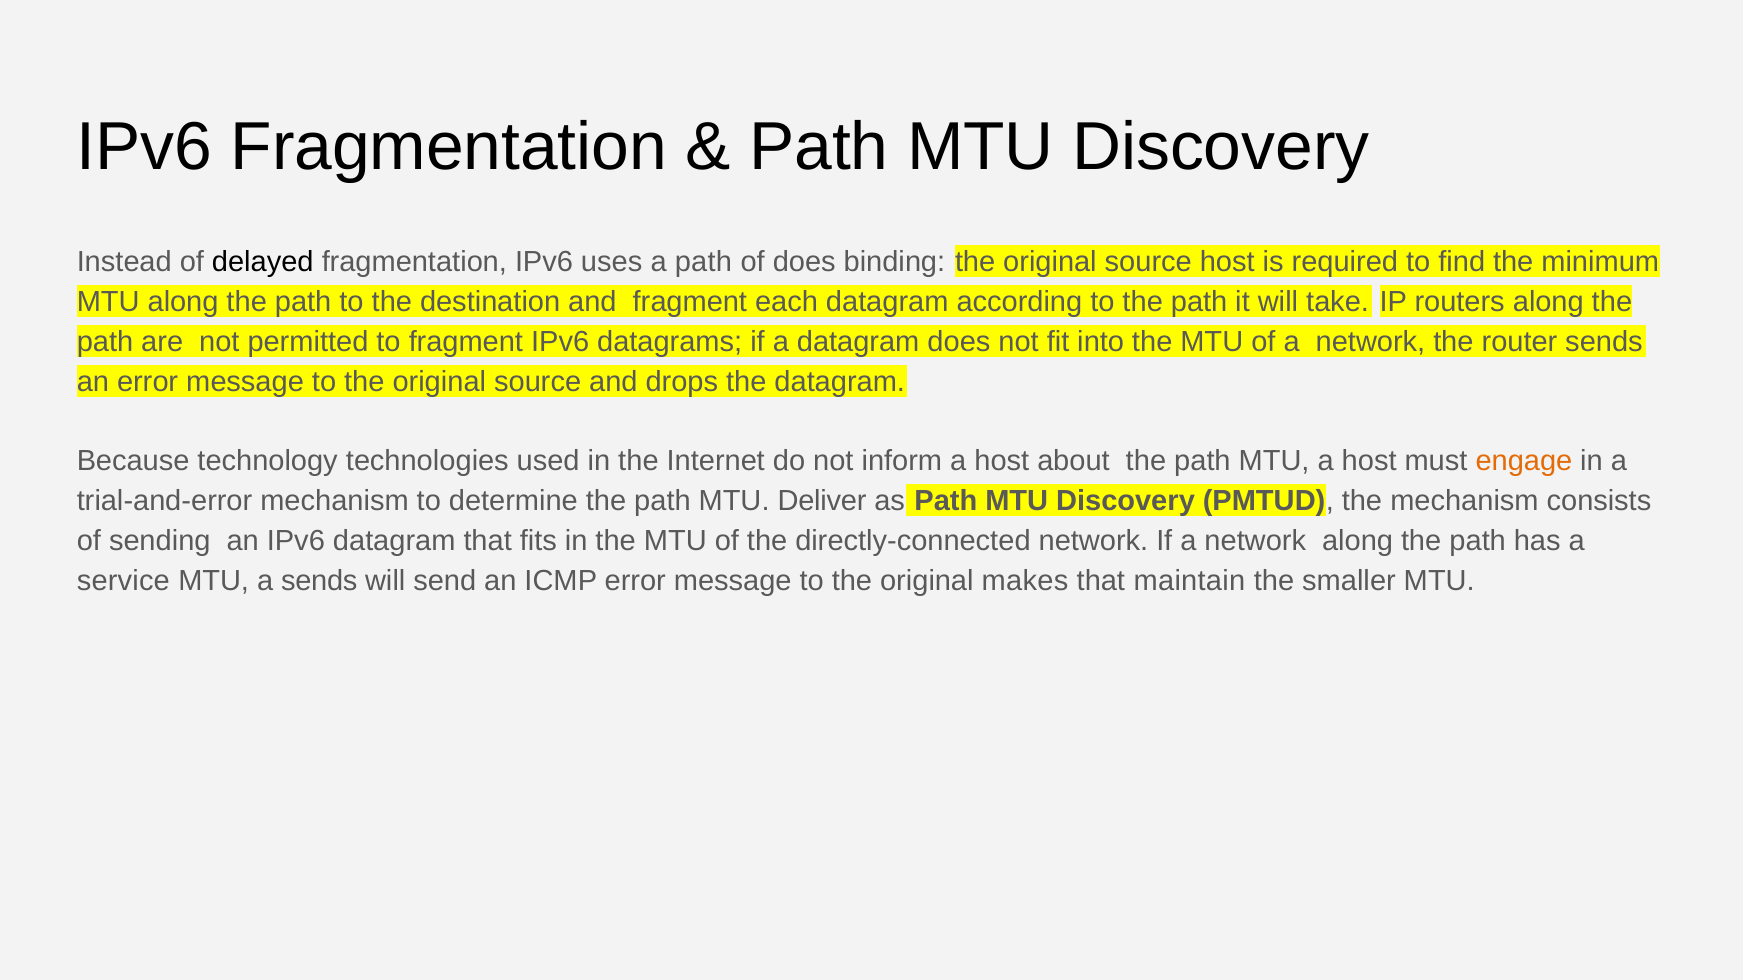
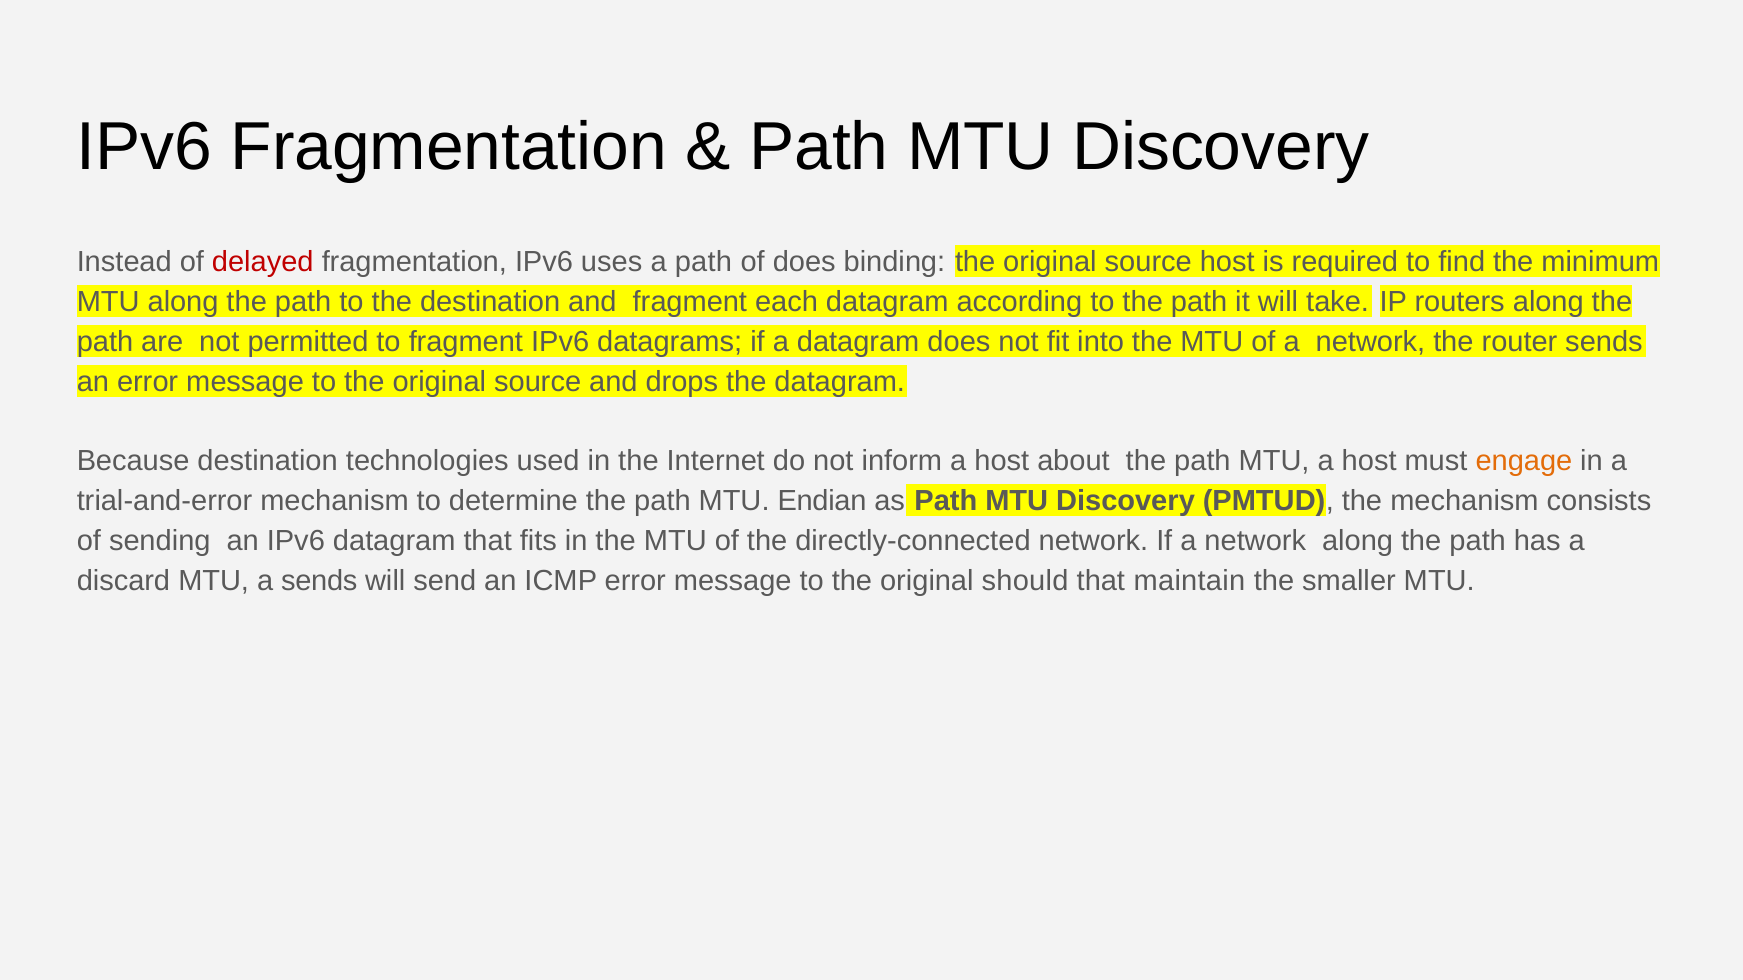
delayed colour: black -> red (263, 262)
Because technology: technology -> destination (268, 461)
Deliver: Deliver -> Endian (822, 501)
service: service -> discard (123, 581)
makes: makes -> should (1025, 581)
